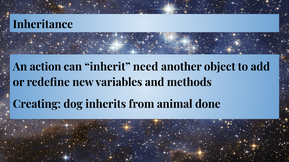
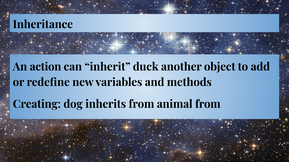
need: need -> duck (146, 67)
animal done: done -> from (208, 104)
